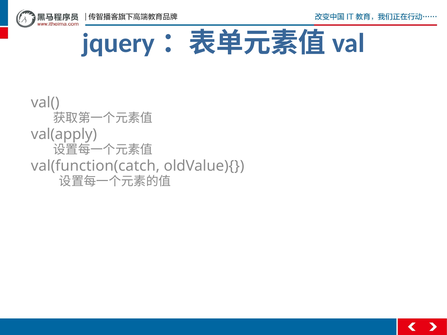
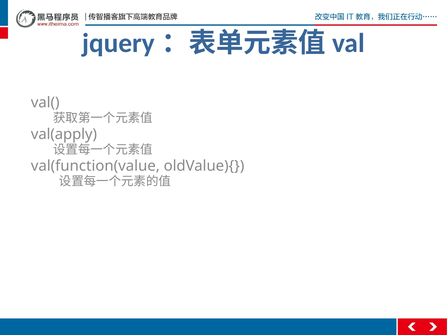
val(function(catch: val(function(catch -> val(function(value (95, 166)
